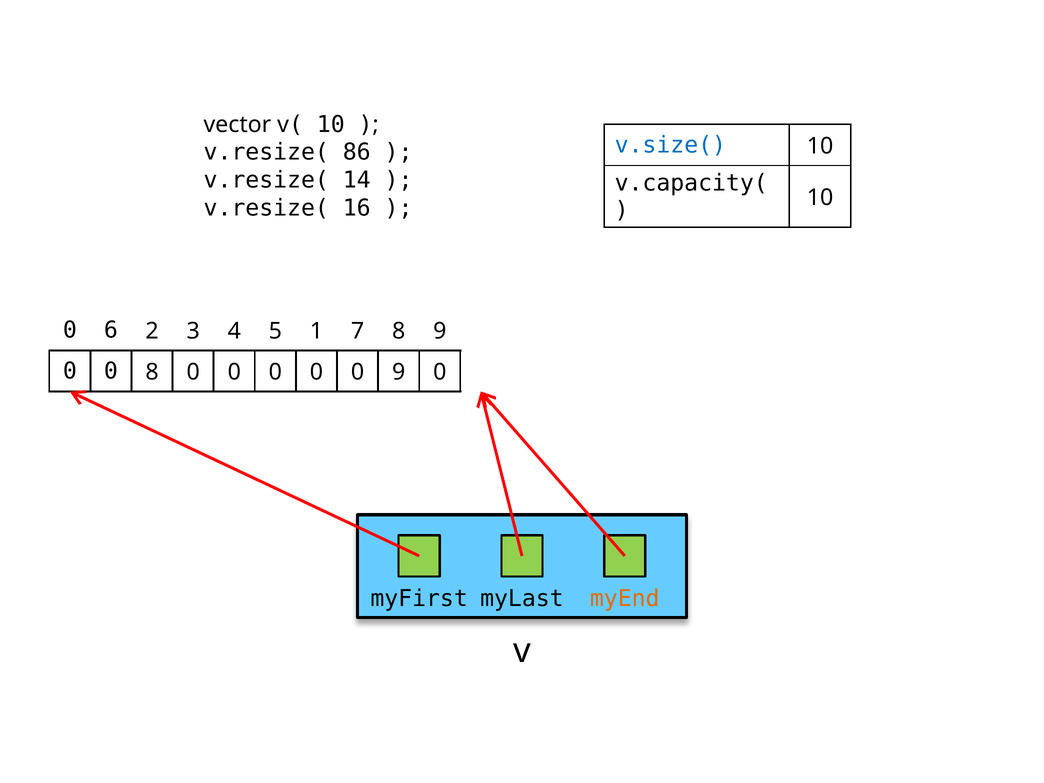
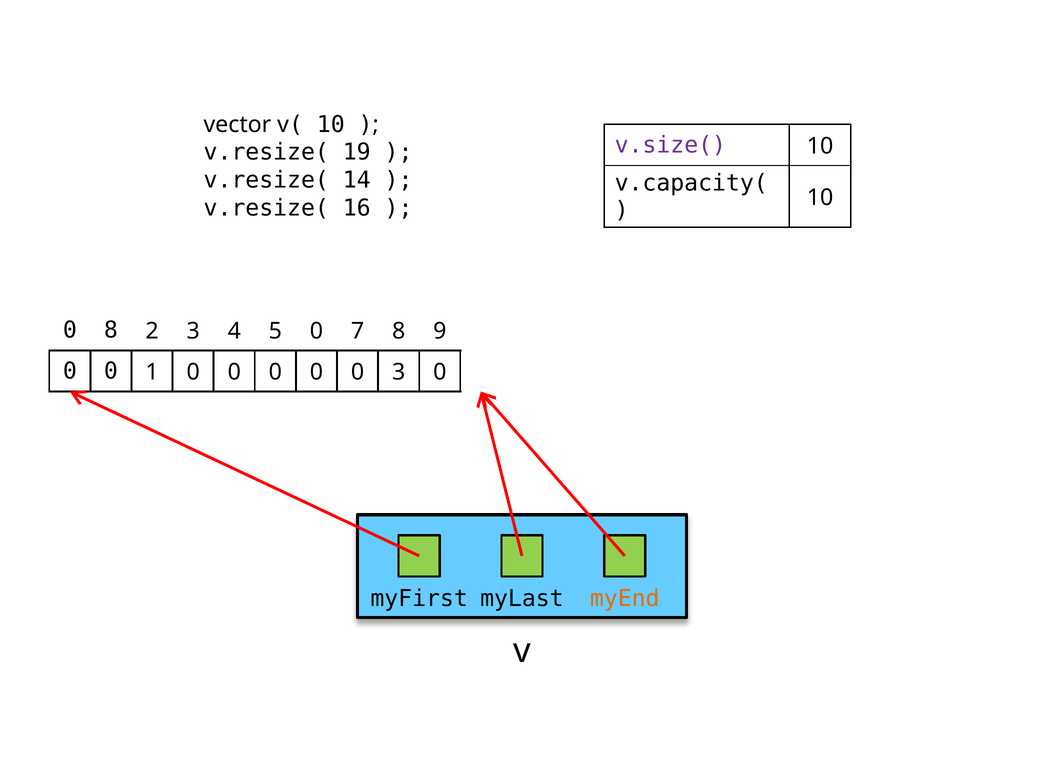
v.size( colour: blue -> purple (670, 145)
86: 86 -> 19 (357, 152)
0 6: 6 -> 8 (111, 330)
5 1: 1 -> 0 (316, 331)
0 8: 8 -> 1 (152, 372)
0 9: 9 -> 3 (399, 372)
